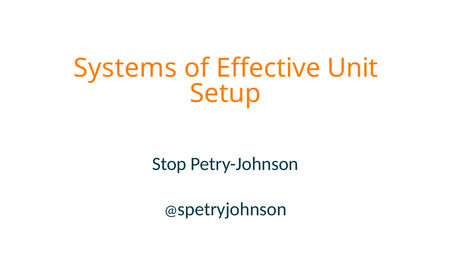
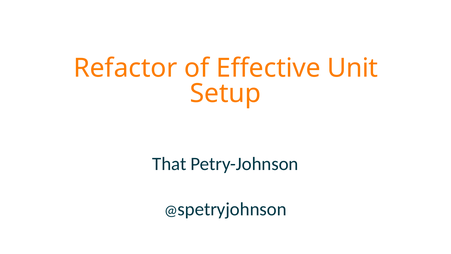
Systems: Systems -> Refactor (125, 68)
Stop: Stop -> That (169, 164)
